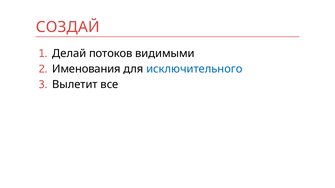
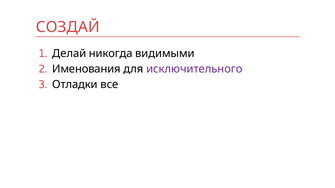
потоков: потоков -> никогда (111, 53)
исключительного colour: blue -> purple (194, 69)
Вылетит: Вылетит -> Отладки (75, 85)
